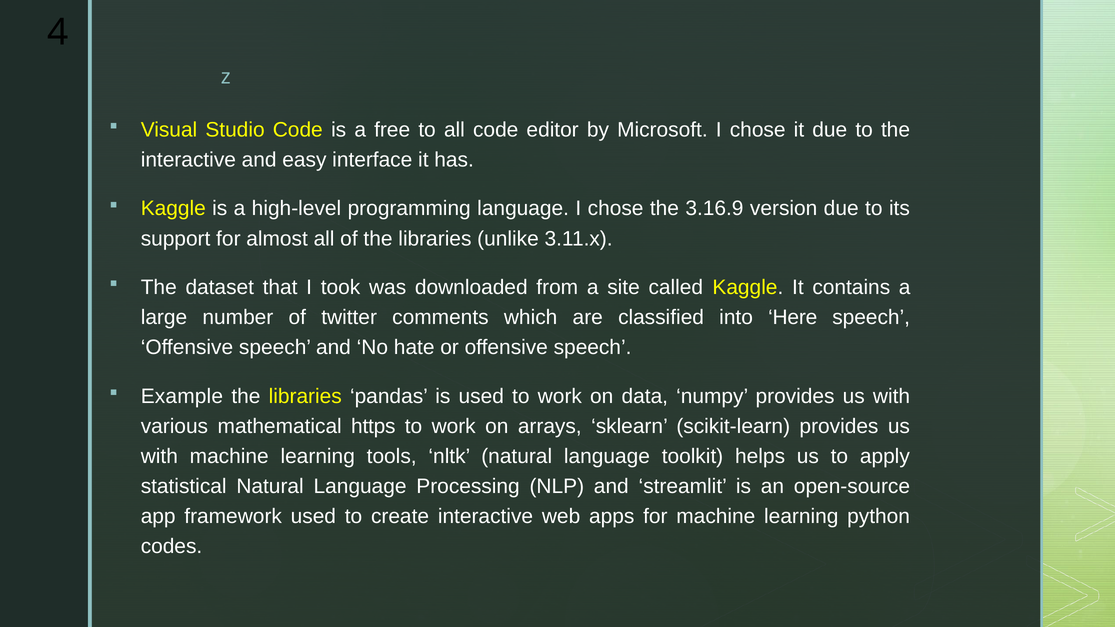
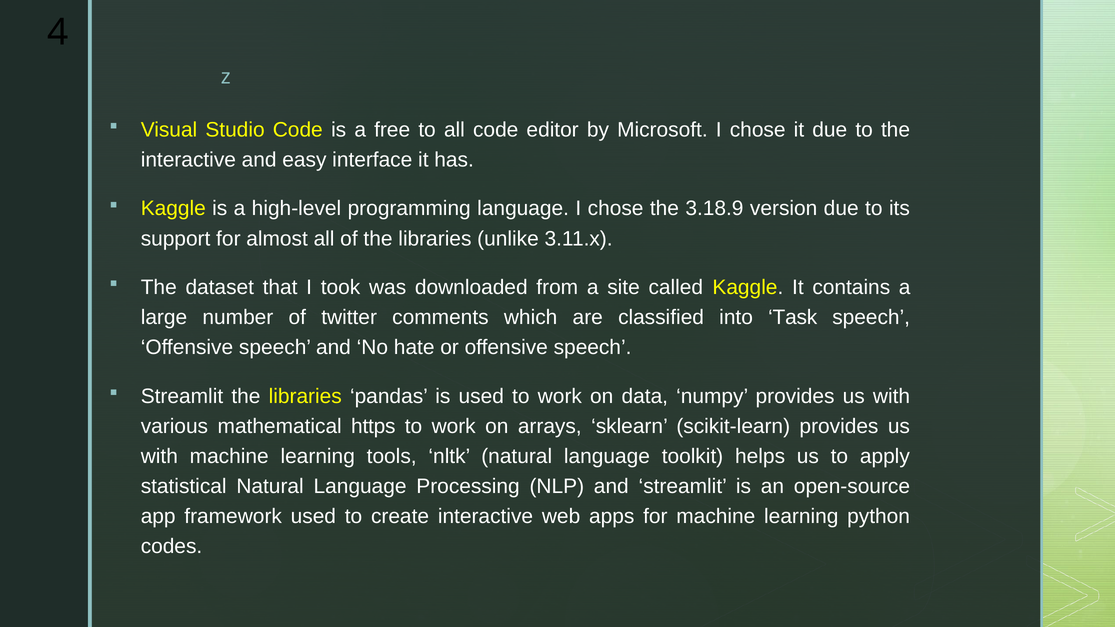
3.16.9: 3.16.9 -> 3.18.9 (714, 209)
Here: Here -> Task (793, 317)
Example: Example -> Streamlit (182, 396)
